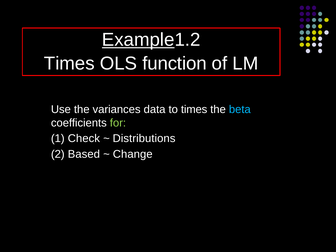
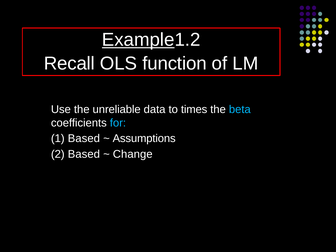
Times: Times -> Recall (69, 64)
variances: variances -> unreliable (117, 109)
for colour: light green -> light blue (118, 123)
1 Check: Check -> Based (84, 139)
Distributions: Distributions -> Assumptions (144, 139)
